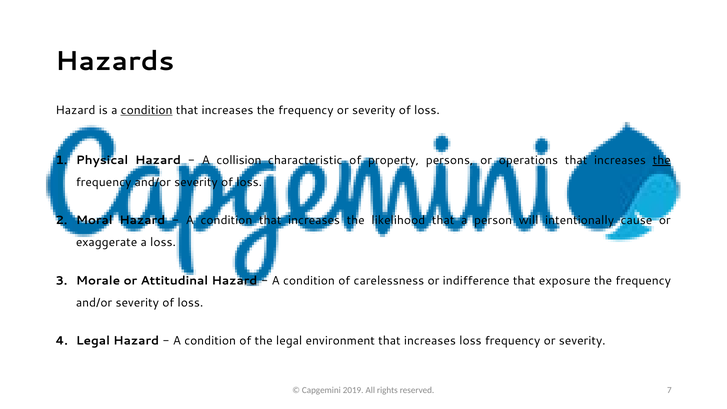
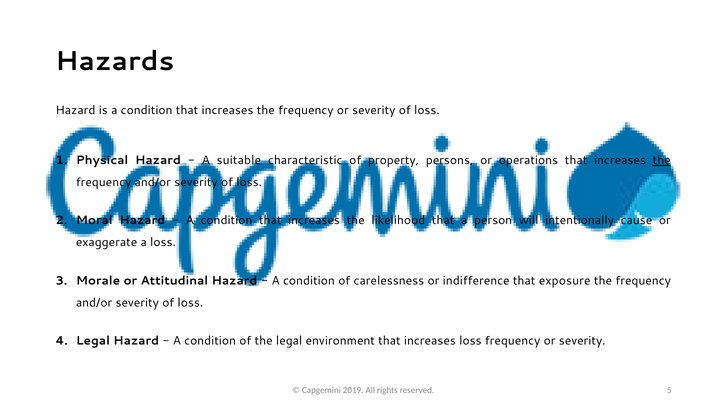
condition underline: present -> none (147, 110)
collision: collision -> suitable (239, 160)
7: 7 -> 5 (669, 390)
